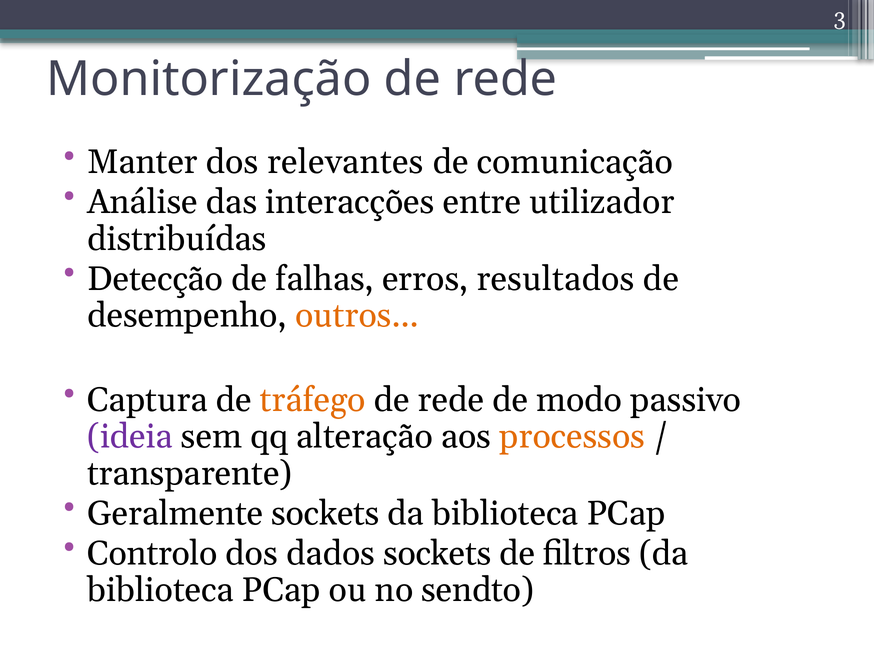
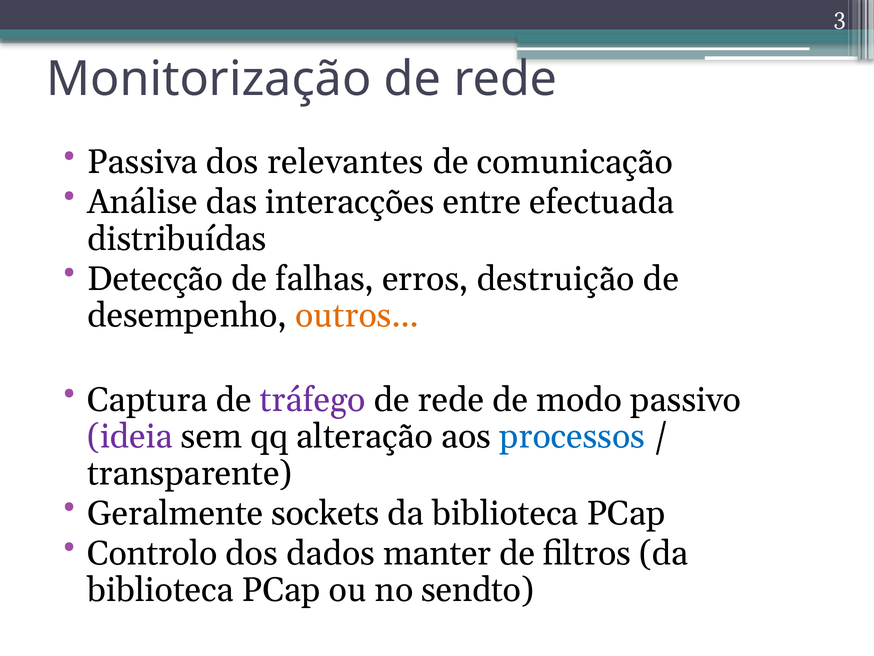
Manter: Manter -> Passiva (143, 162)
utilizador: utilizador -> efectuada (602, 202)
resultados: resultados -> destruição (556, 279)
tráfego colour: orange -> purple (313, 400)
processos colour: orange -> blue (572, 436)
dados sockets: sockets -> manter (437, 553)
